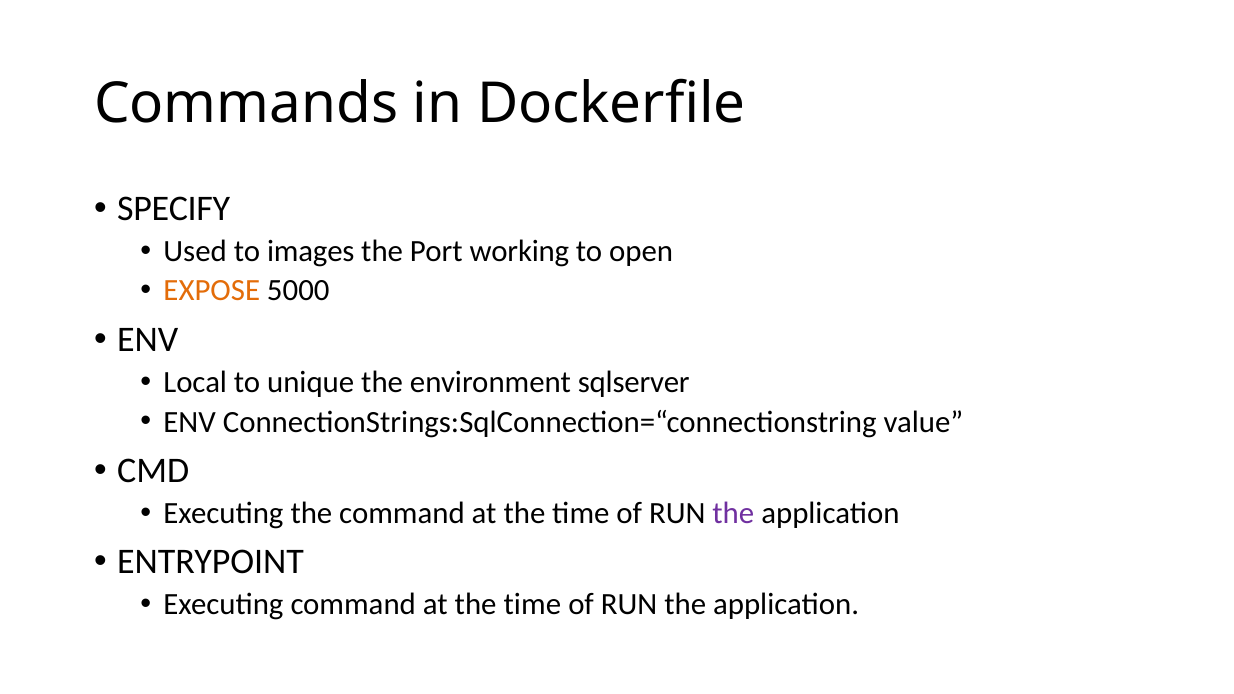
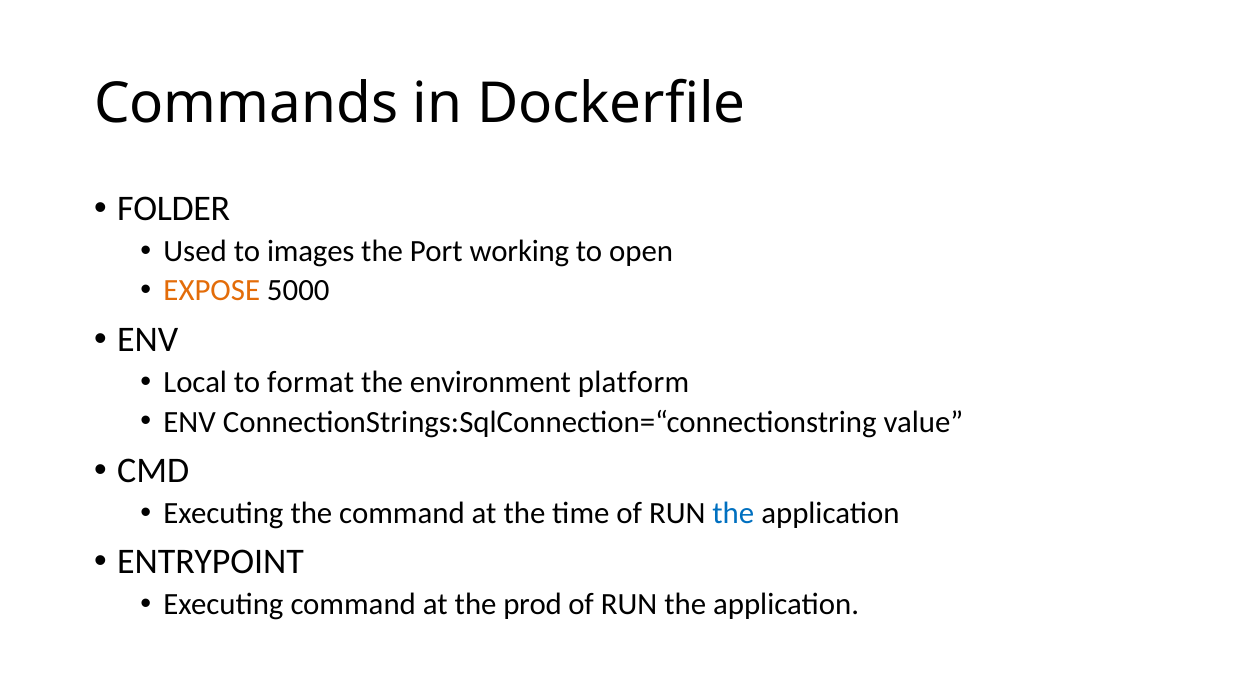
SPECIFY: SPECIFY -> FOLDER (174, 209)
unique: unique -> format (311, 382)
sqlserver: sqlserver -> platform (634, 382)
the colour: purple -> blue (733, 513)
time: time -> prod (533, 605)
